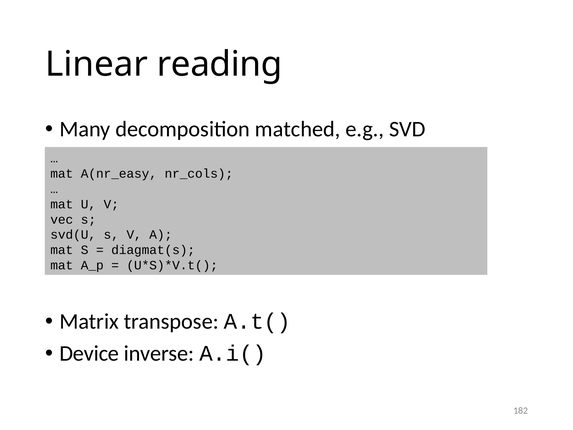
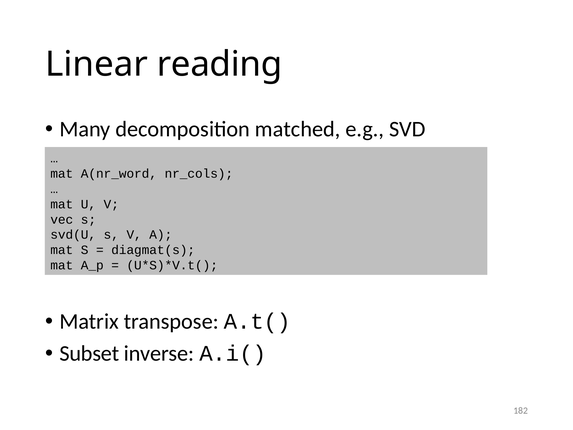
A(nr_easy: A(nr_easy -> A(nr_word (119, 174)
Device: Device -> Subset (89, 353)
